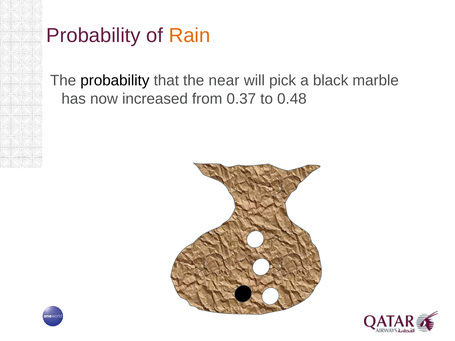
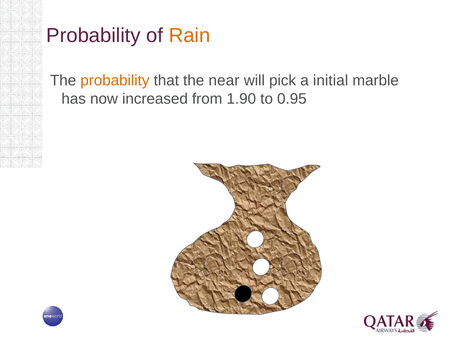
probability colour: black -> orange (115, 81)
black: black -> initial (331, 81)
0.37: 0.37 -> 1.90 (241, 99)
0.48: 0.48 -> 0.95 (292, 99)
